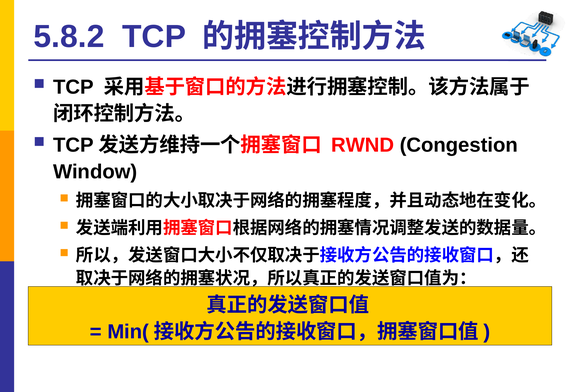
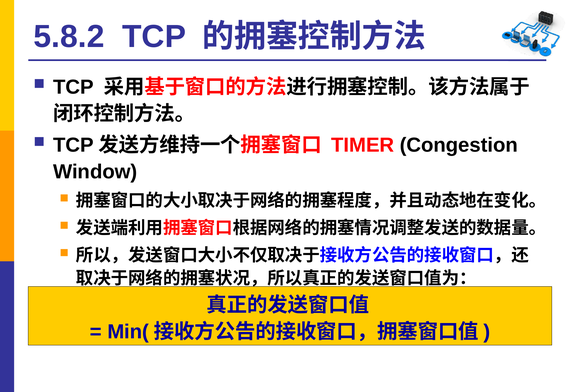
RWND: RWND -> TIMER (363, 145)
